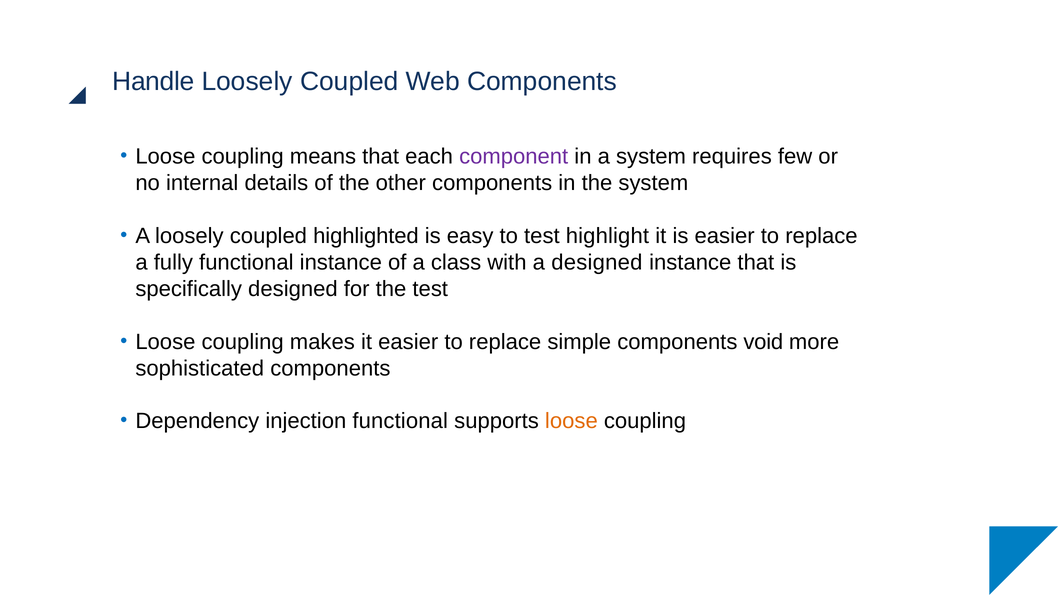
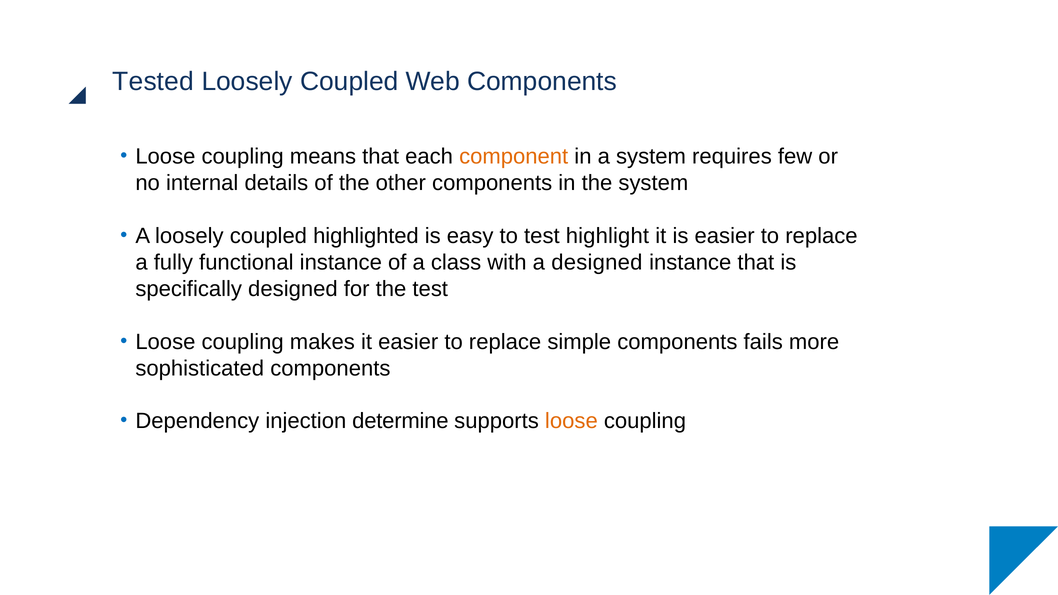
Handle: Handle -> Tested (153, 82)
component colour: purple -> orange (514, 157)
void: void -> fails (763, 342)
injection functional: functional -> determine (400, 421)
